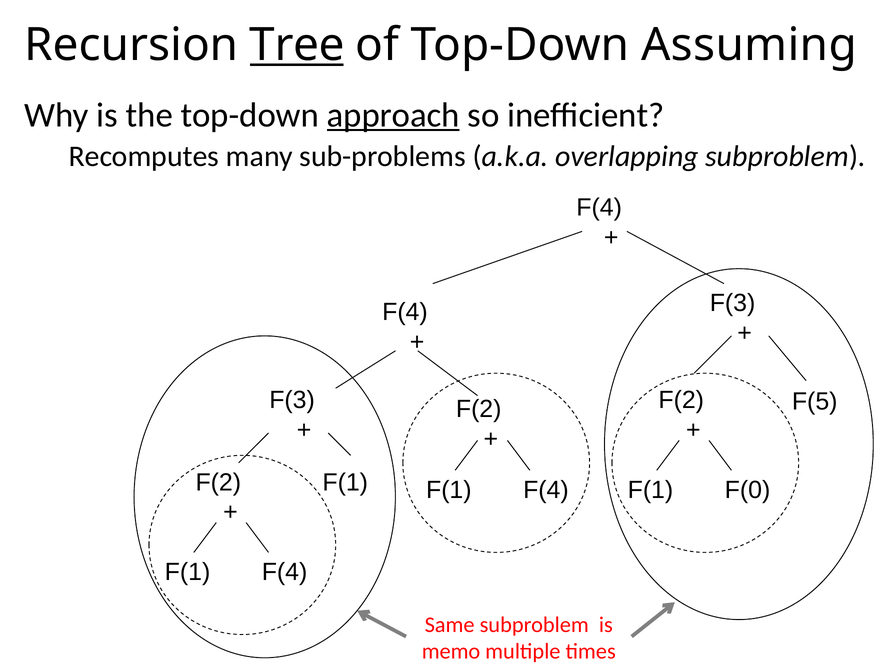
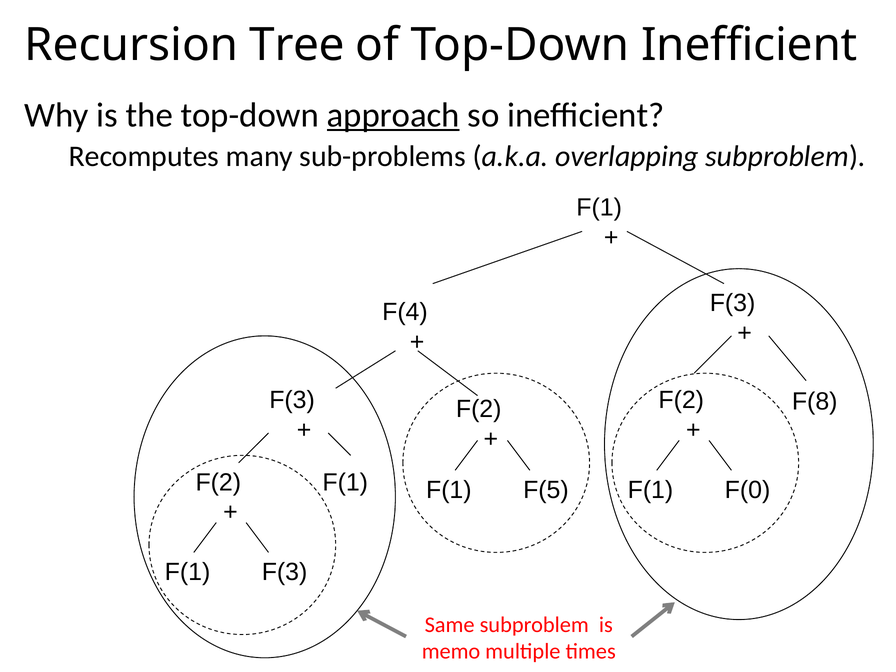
Tree underline: present -> none (297, 45)
Top-Down Assuming: Assuming -> Inefficient (749, 45)
F(4: F(4 -> F(1 (599, 208)
F(5: F(5 -> F(8 (815, 402)
F(4: F(4 -> F(5 (546, 490)
F(4: F(4 -> F(3 (285, 572)
